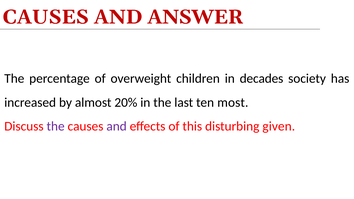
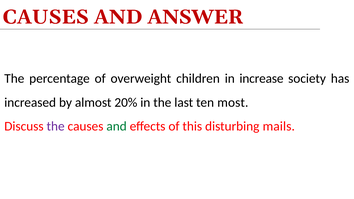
decades: decades -> increase (262, 79)
and colour: purple -> green (117, 126)
given: given -> mails (279, 126)
